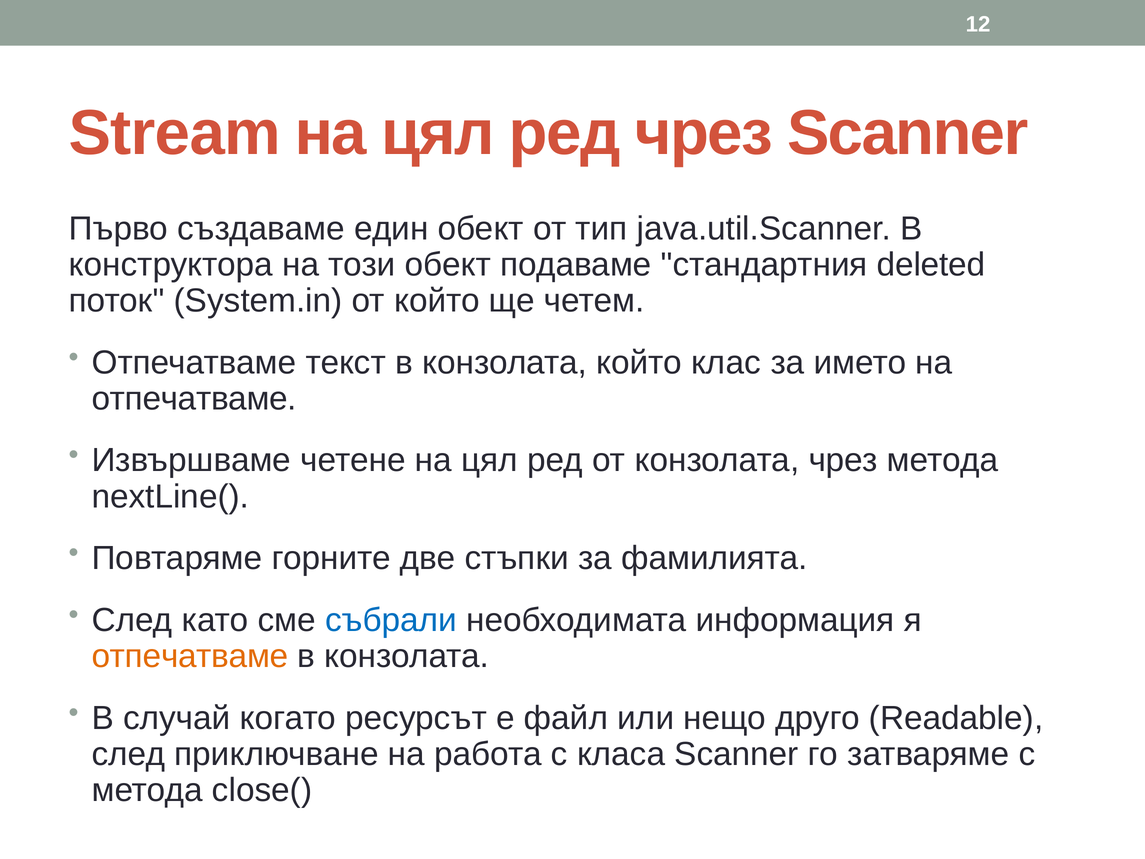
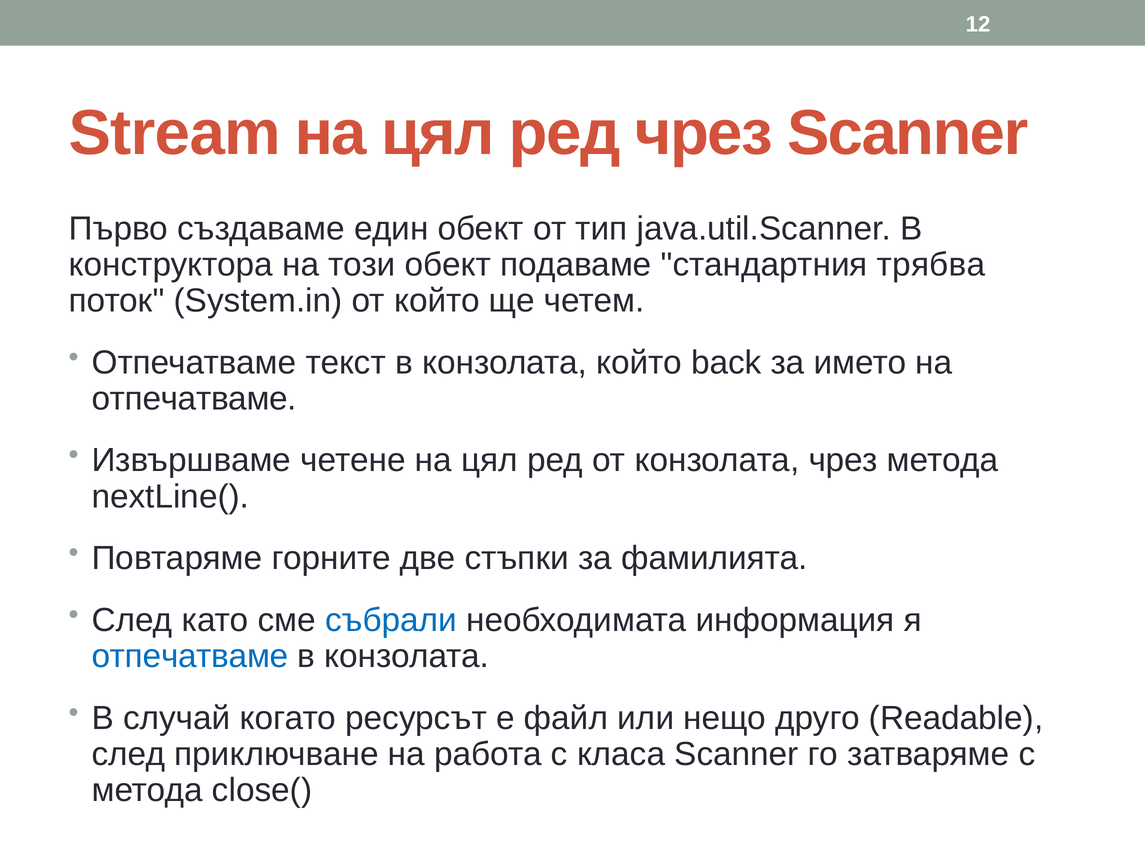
deleted: deleted -> трябва (931, 265)
клас: клас -> back (726, 362)
отпечатваме colour: orange -> blue (190, 656)
